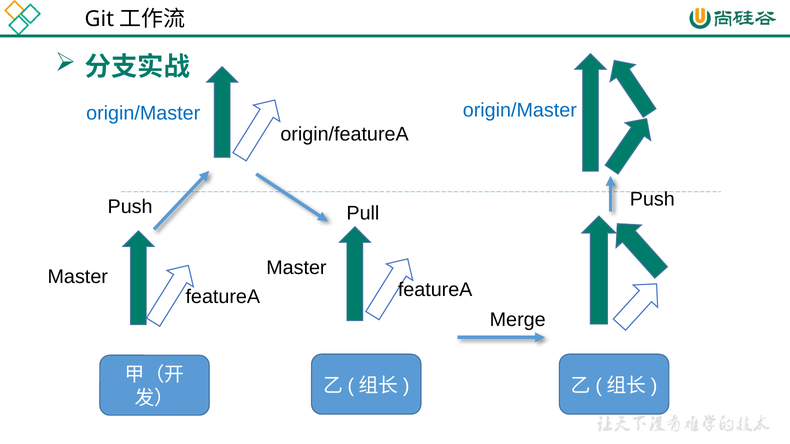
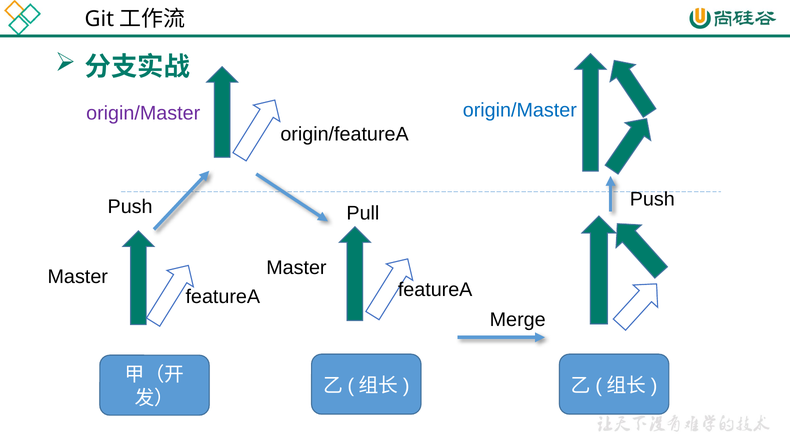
origin/Master colour: blue -> purple (143, 114)
